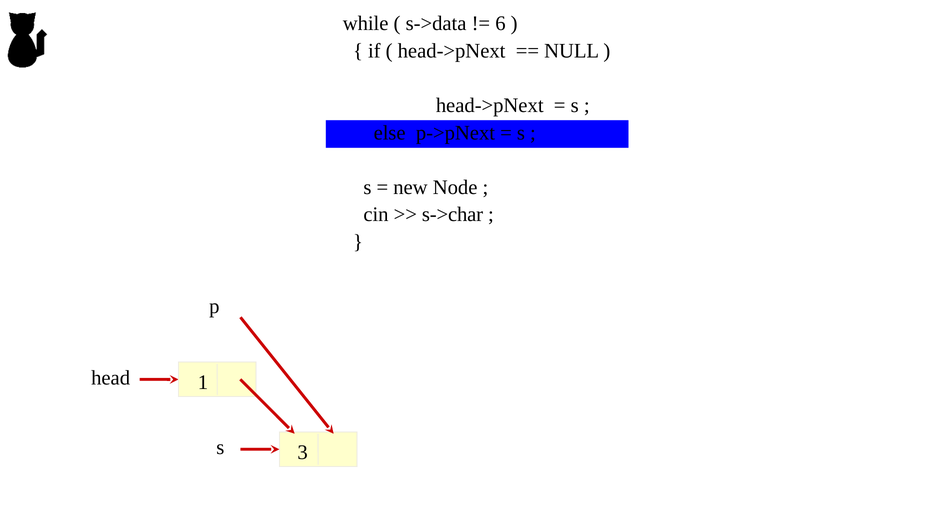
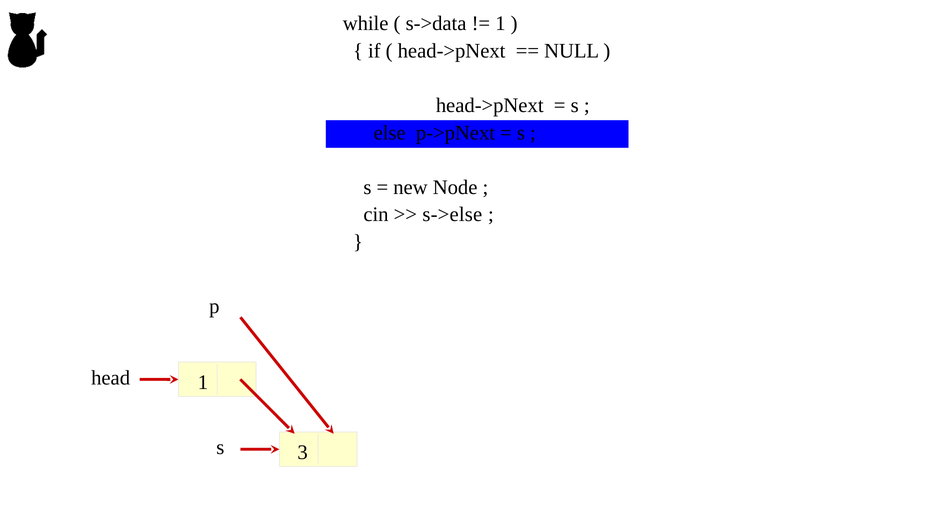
6: 6 -> 1 (500, 24)
s->char: s->char -> s->else (452, 214)
